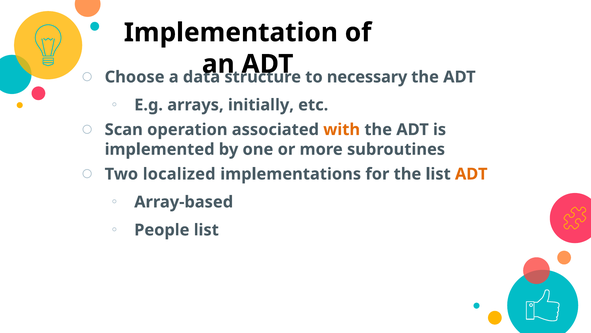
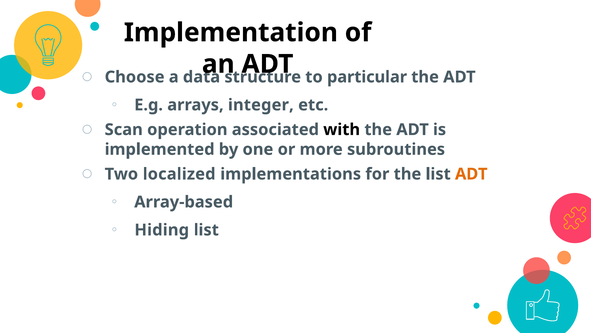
necessary: necessary -> particular (367, 77)
initially: initially -> integer (261, 105)
with colour: orange -> black (342, 129)
People: People -> Hiding (162, 230)
